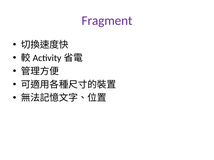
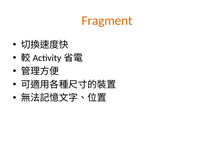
Fragment colour: purple -> orange (107, 21)
